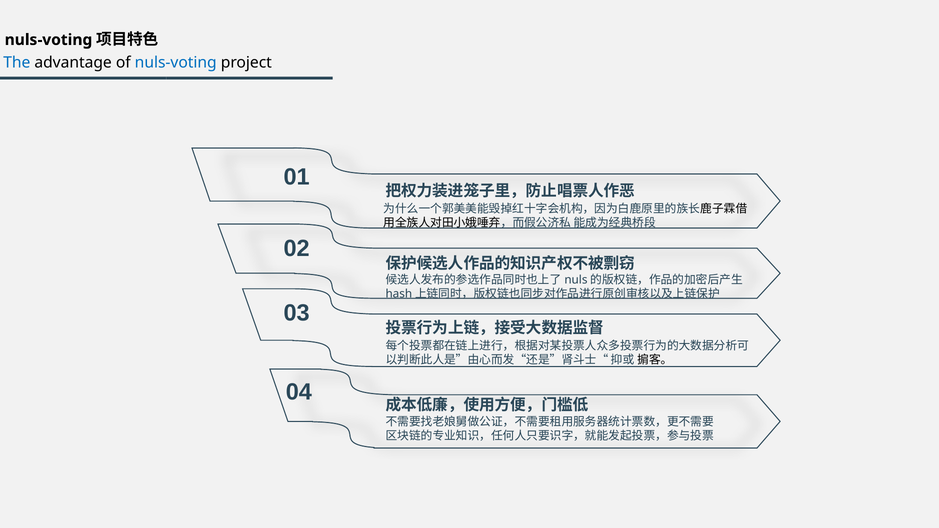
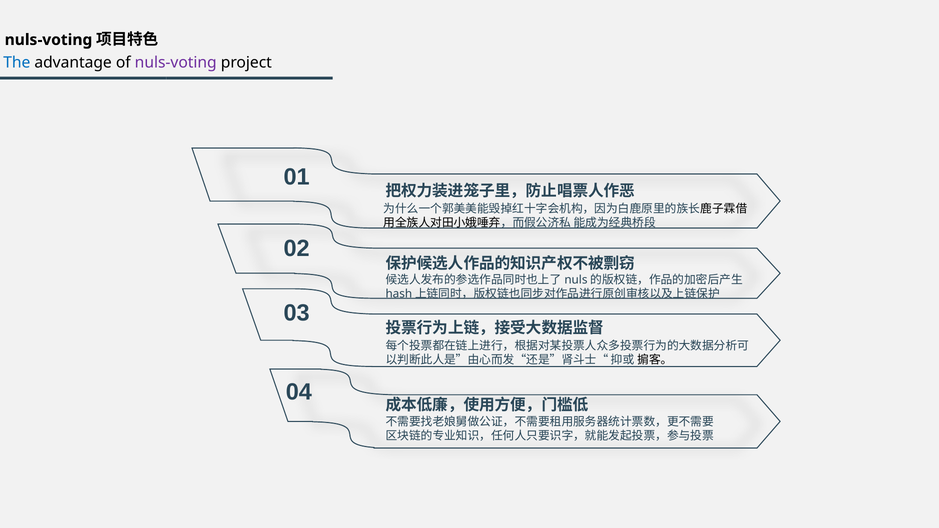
nuls-voting colour: blue -> purple (176, 63)
